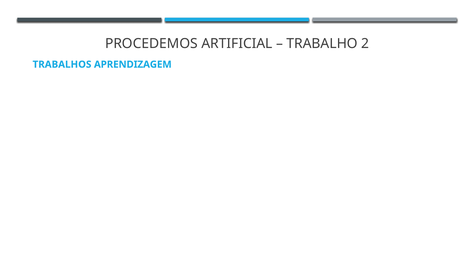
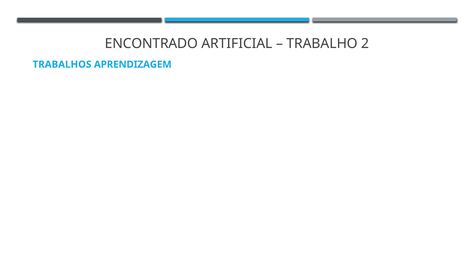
PROCEDEMOS: PROCEDEMOS -> ENCONTRADO (151, 43)
